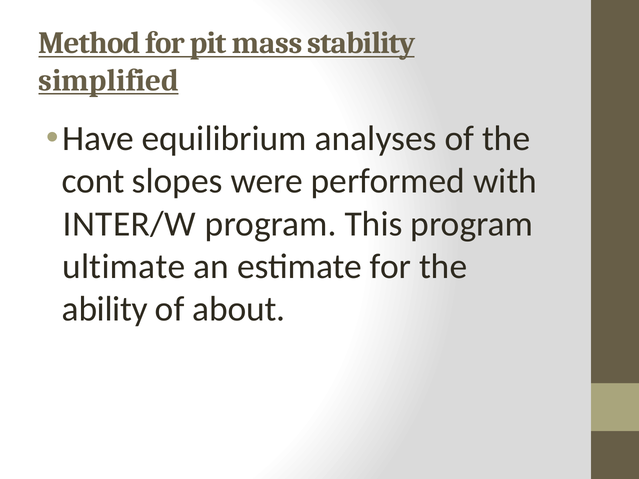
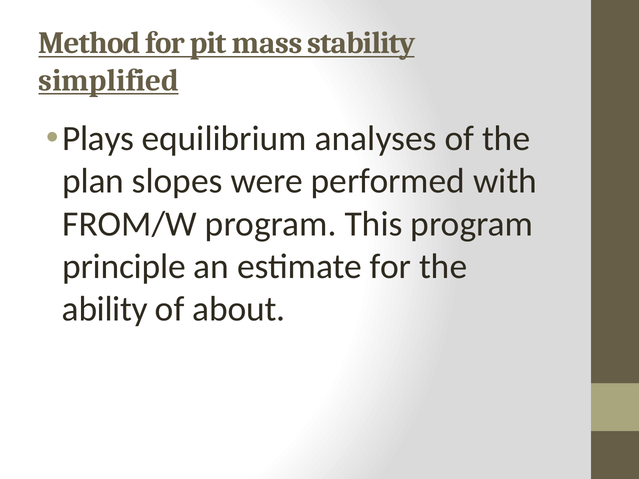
Have: Have -> Plays (98, 139)
cont: cont -> plan (93, 181)
INTER/W: INTER/W -> FROM/W (130, 224)
ultimate: ultimate -> principle (124, 266)
